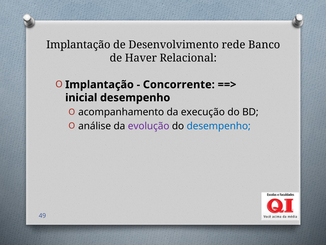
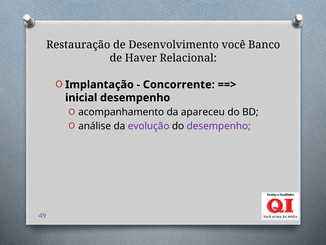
Implantação: Implantação -> Restauração (78, 45)
rede: rede -> você (234, 45)
execução: execução -> apareceu (203, 112)
desempenho colour: blue -> purple (219, 126)
